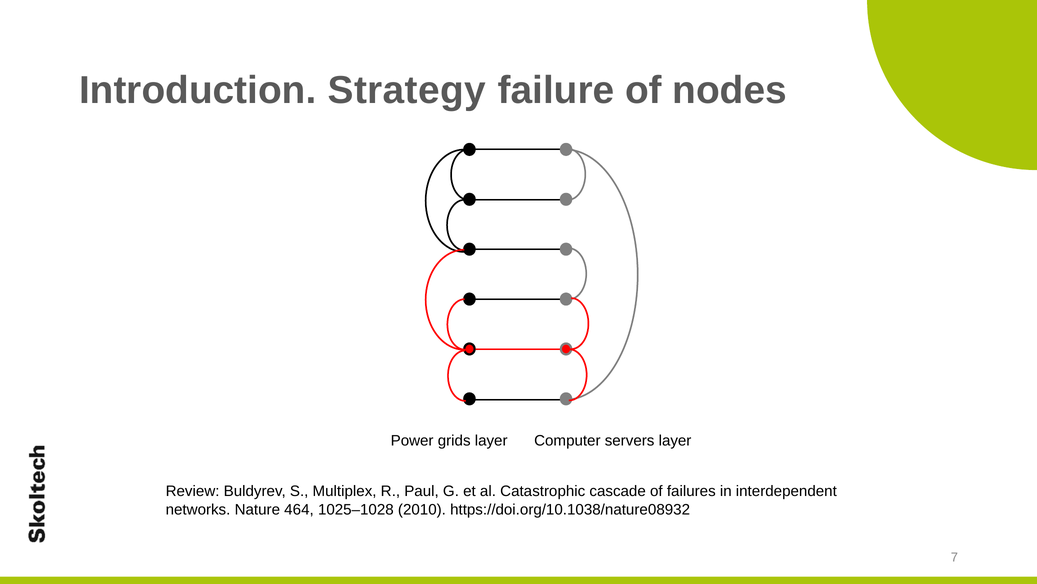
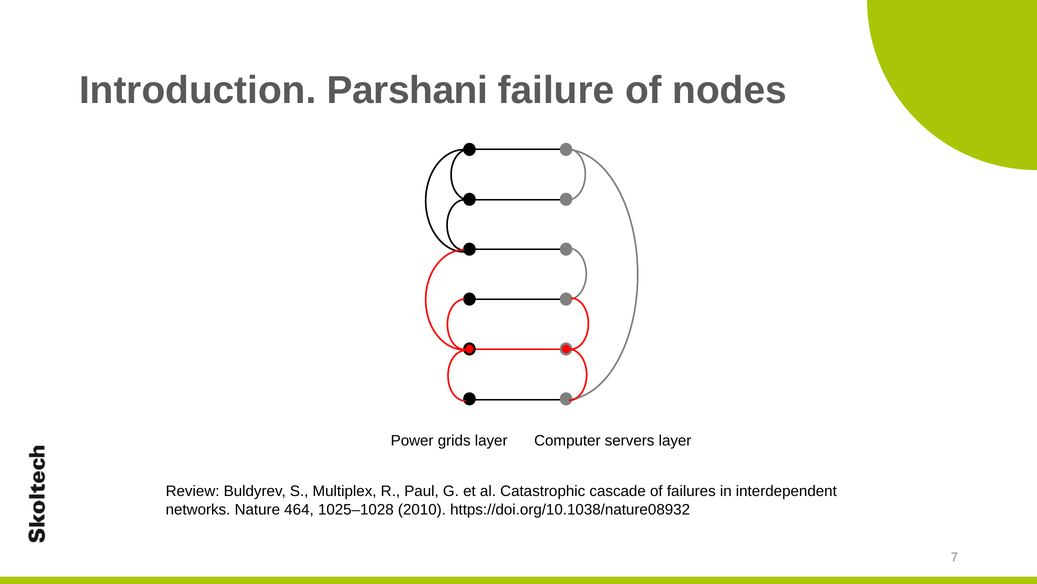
Strategy: Strategy -> Parshani (407, 90)
